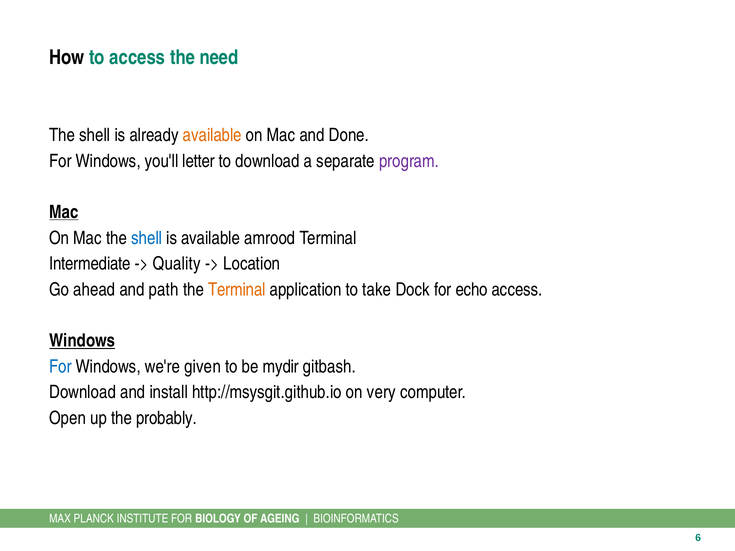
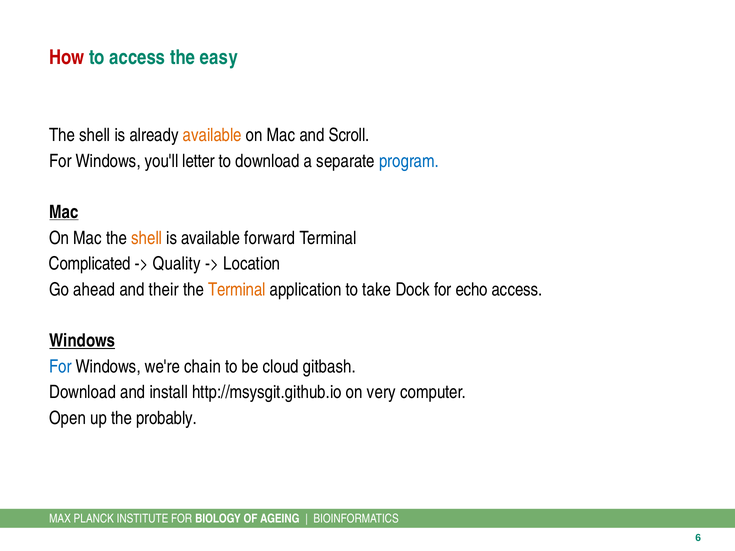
How colour: black -> red (67, 58)
need: need -> easy (219, 58)
Done: Done -> Scroll (349, 135)
program colour: purple -> blue (409, 161)
shell colour: blue -> orange (147, 238)
amrood: amrood -> forward (270, 238)
Intermediate: Intermediate -> Complicated (90, 264)
path: path -> their (164, 290)
given: given -> chain (203, 367)
mydir: mydir -> cloud (281, 367)
